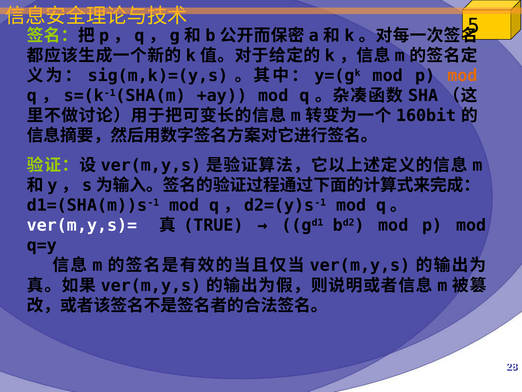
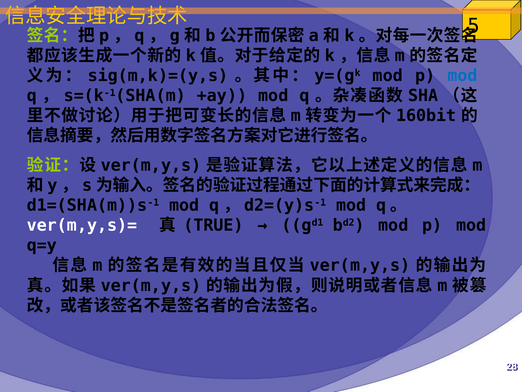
mod colour: orange -> blue (462, 75)
